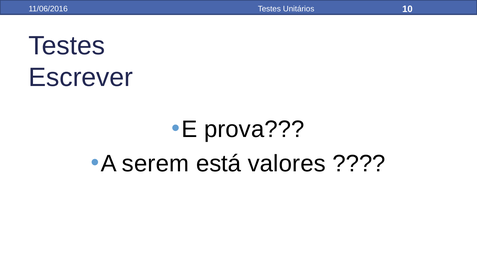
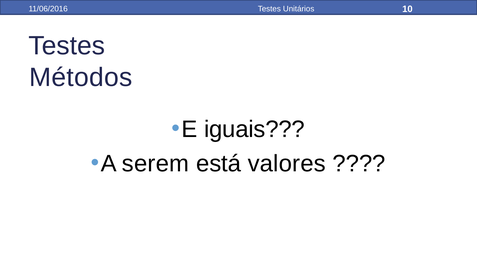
Escrever: Escrever -> Métodos (81, 77)
prova: prova -> iguais (254, 129)
